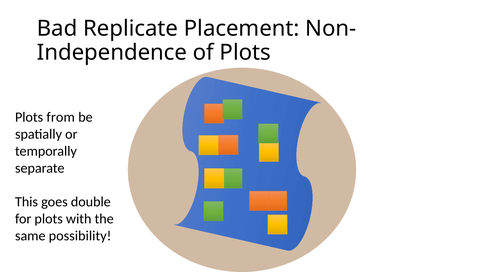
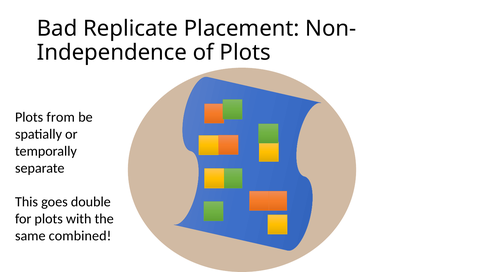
possibility: possibility -> combined (80, 236)
